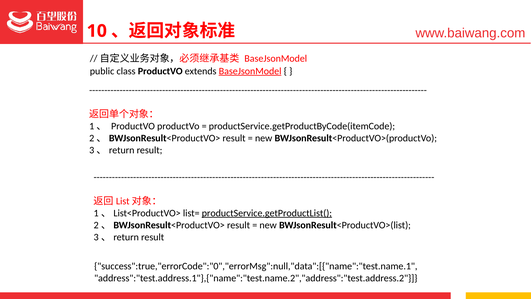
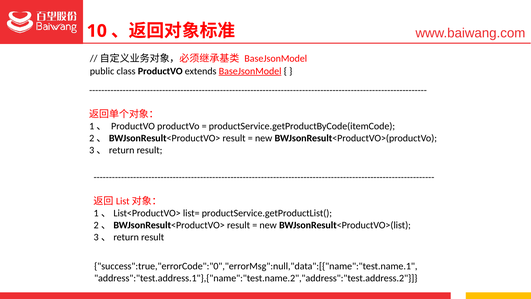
productService.getProductList( underline: present -> none (267, 213)
